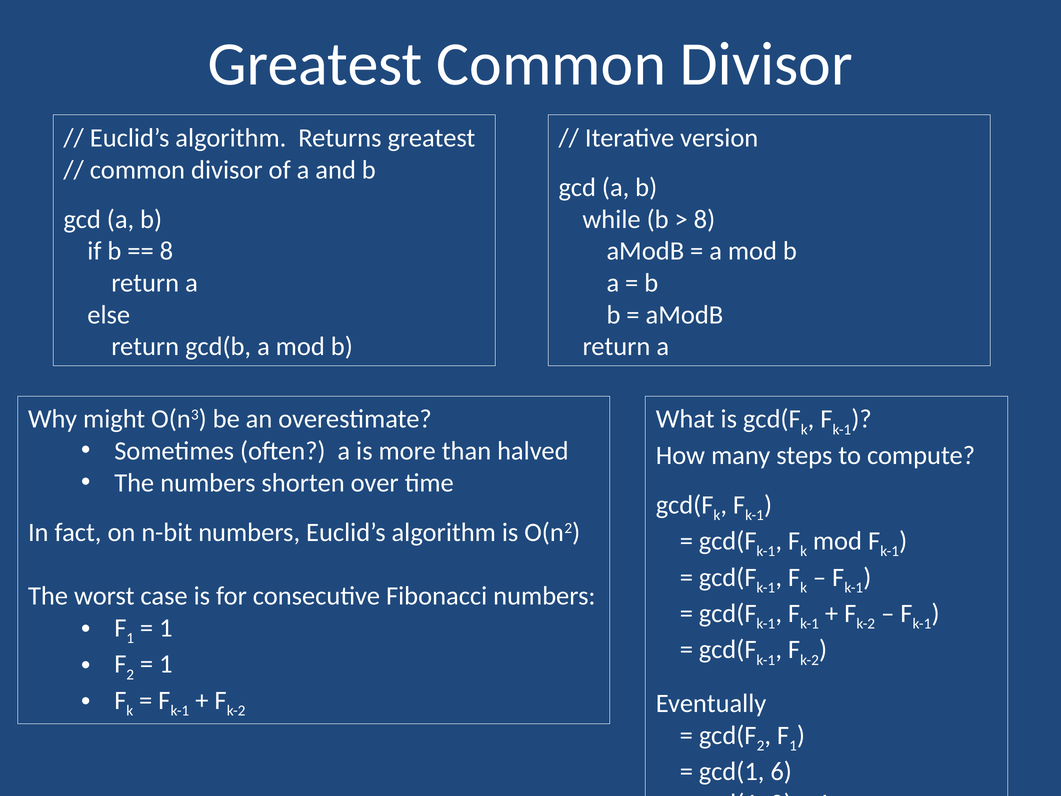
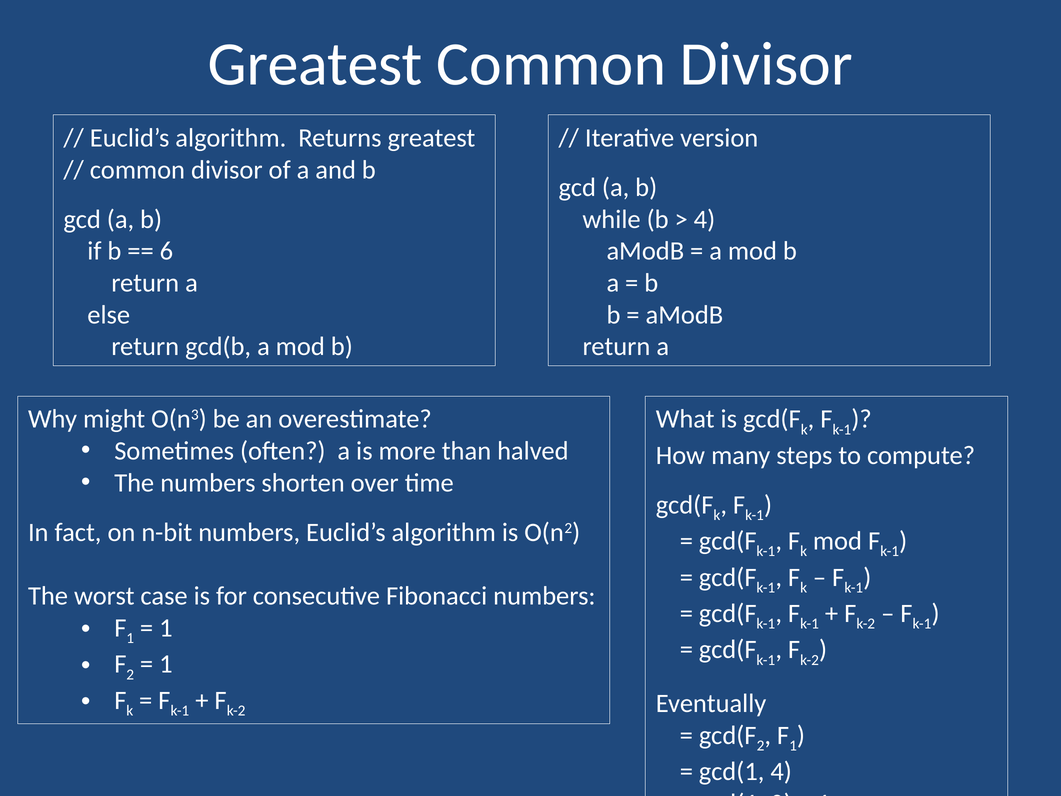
8: 8 -> 4 (704, 219)
8: 8 -> 6 (166, 251)
gcd(1 6: 6 -> 4 (781, 771)
